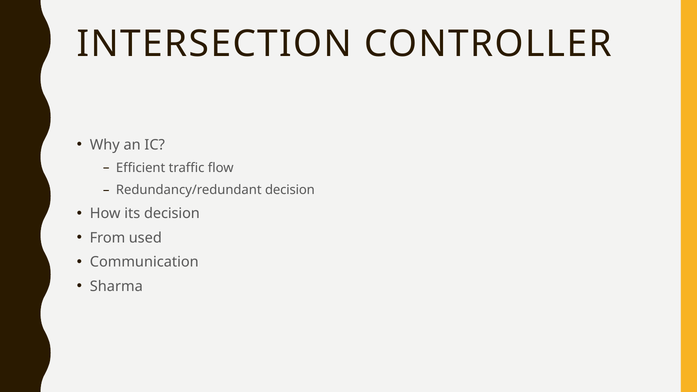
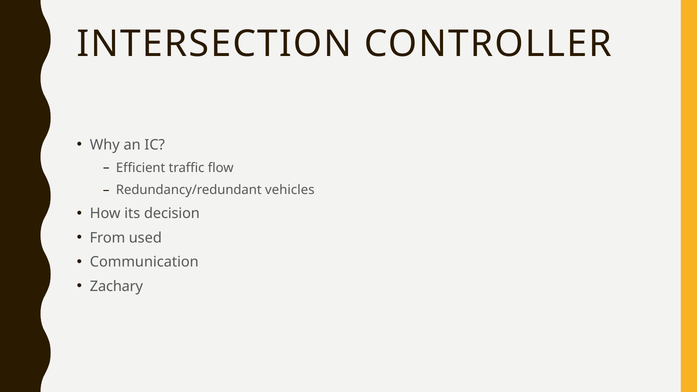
Redundancy/redundant decision: decision -> vehicles (290, 190)
Sharma: Sharma -> Zachary (116, 286)
